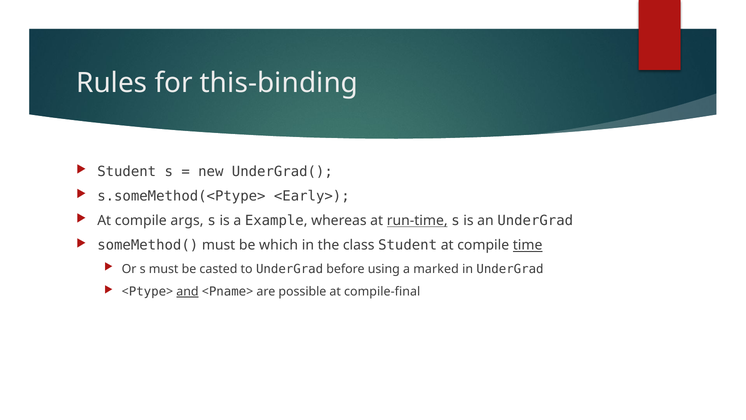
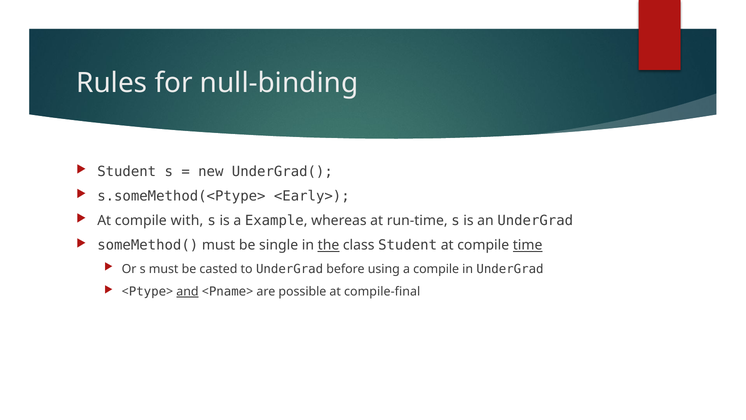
this-binding: this-binding -> null-binding (279, 83)
args: args -> with (187, 221)
run-time underline: present -> none (417, 221)
which: which -> single (279, 245)
the underline: none -> present (329, 245)
a marked: marked -> compile (436, 269)
